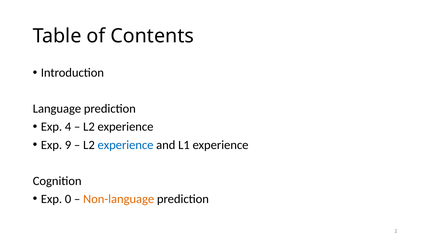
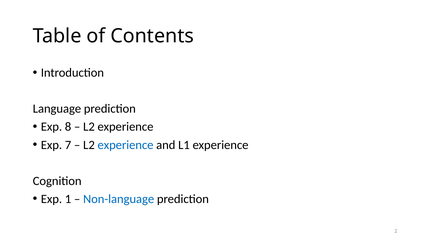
4: 4 -> 8 (68, 127)
9: 9 -> 7 (68, 145)
0: 0 -> 1 (68, 199)
Non-language colour: orange -> blue (119, 199)
